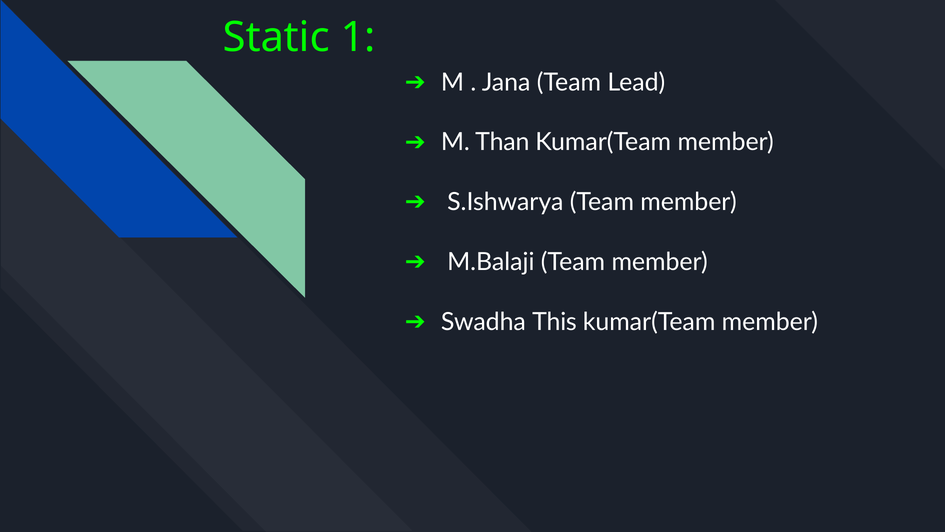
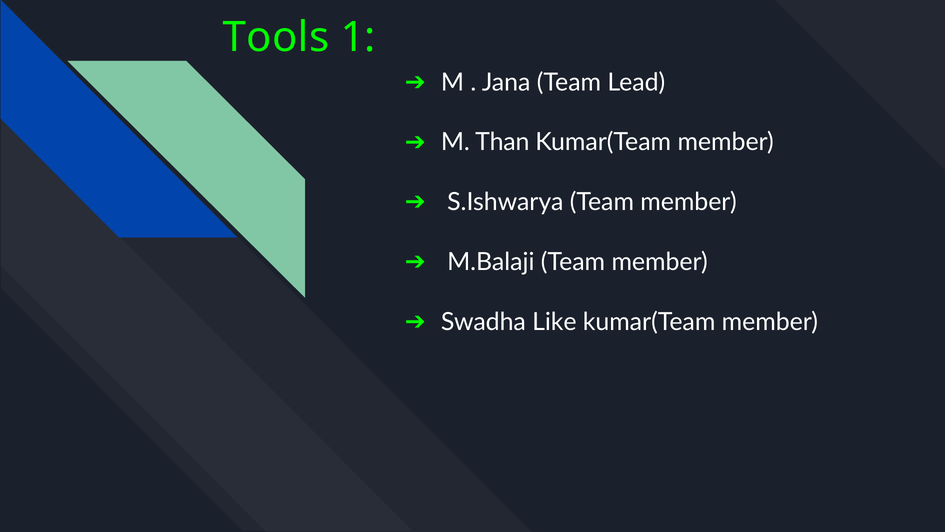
Static: Static -> Tools (276, 38)
This: This -> Like (554, 322)
